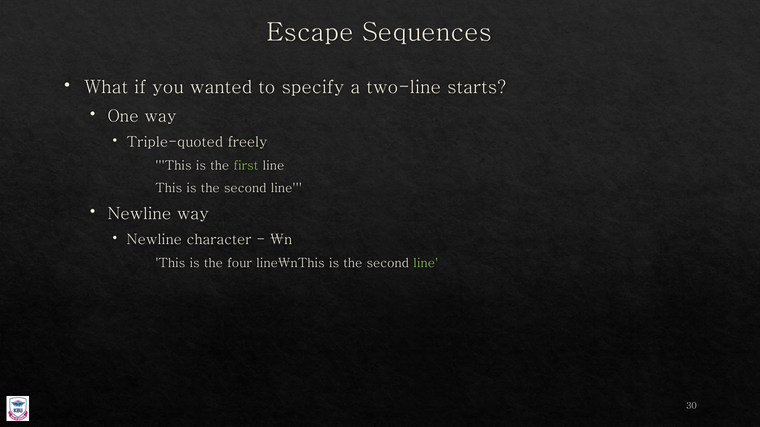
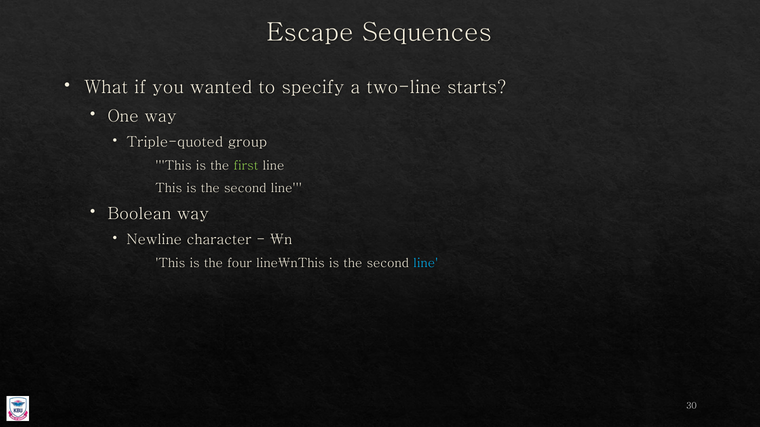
freely: freely -> group (247, 142)
Newline: Newline -> Boolean (139, 214)
line colour: light green -> light blue (426, 263)
